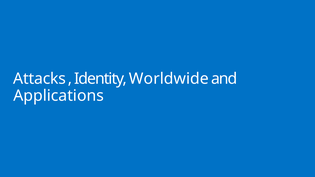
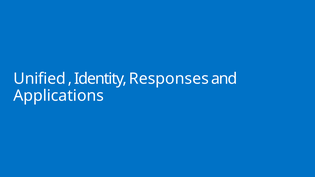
Attacks: Attacks -> Unified (40, 79)
Worldwide: Worldwide -> Responses (169, 79)
